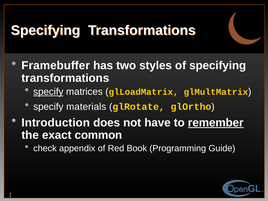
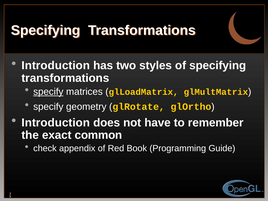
Framebuffer: Framebuffer -> Introduction (56, 66)
materials: materials -> geometry (86, 107)
remember underline: present -> none (216, 123)
